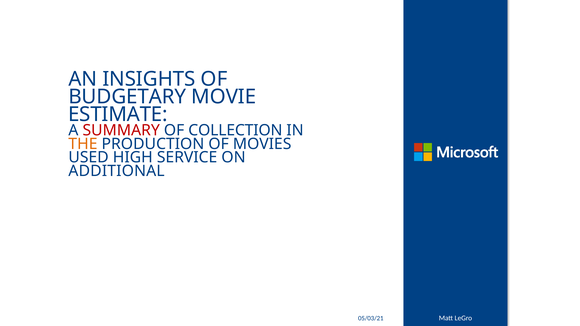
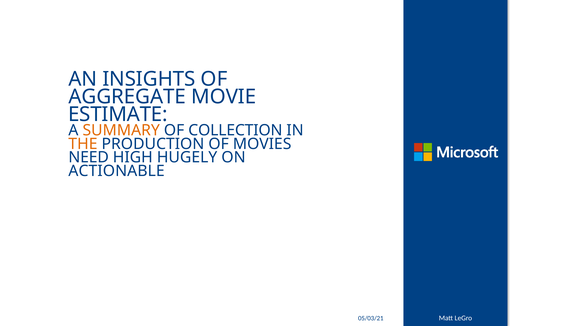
BUDGETARY: BUDGETARY -> AGGREGATE (127, 97)
SUMMARY colour: red -> orange (121, 130)
USED: USED -> NEED (89, 158)
SERVICE: SERVICE -> HUGELY (187, 158)
ADDITIONAL: ADDITIONAL -> ACTIONABLE (117, 171)
